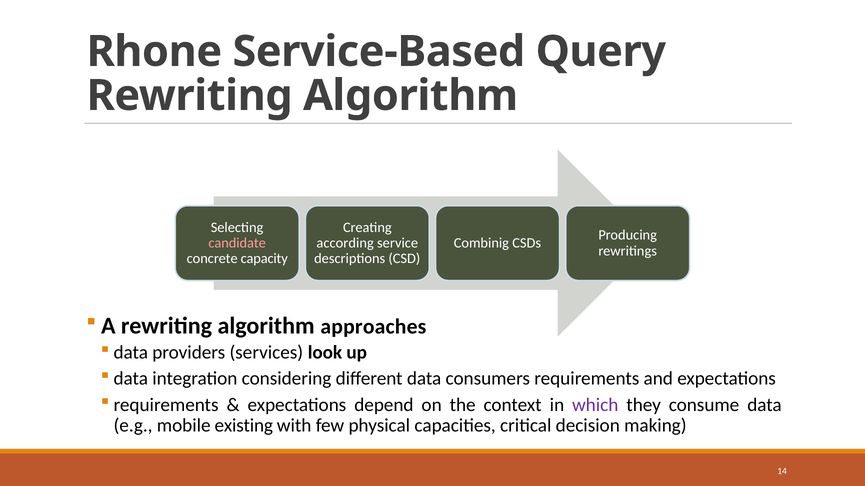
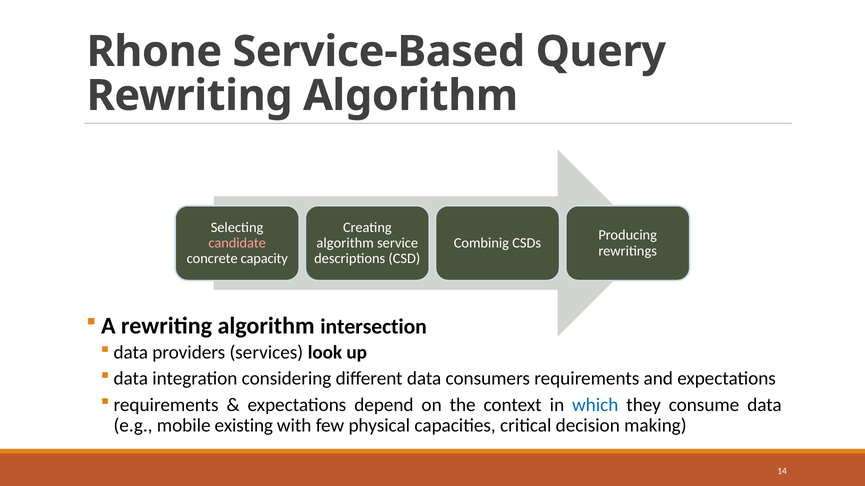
according: according -> algorithm (345, 243)
approaches: approaches -> intersection (374, 327)
which colour: purple -> blue (595, 405)
